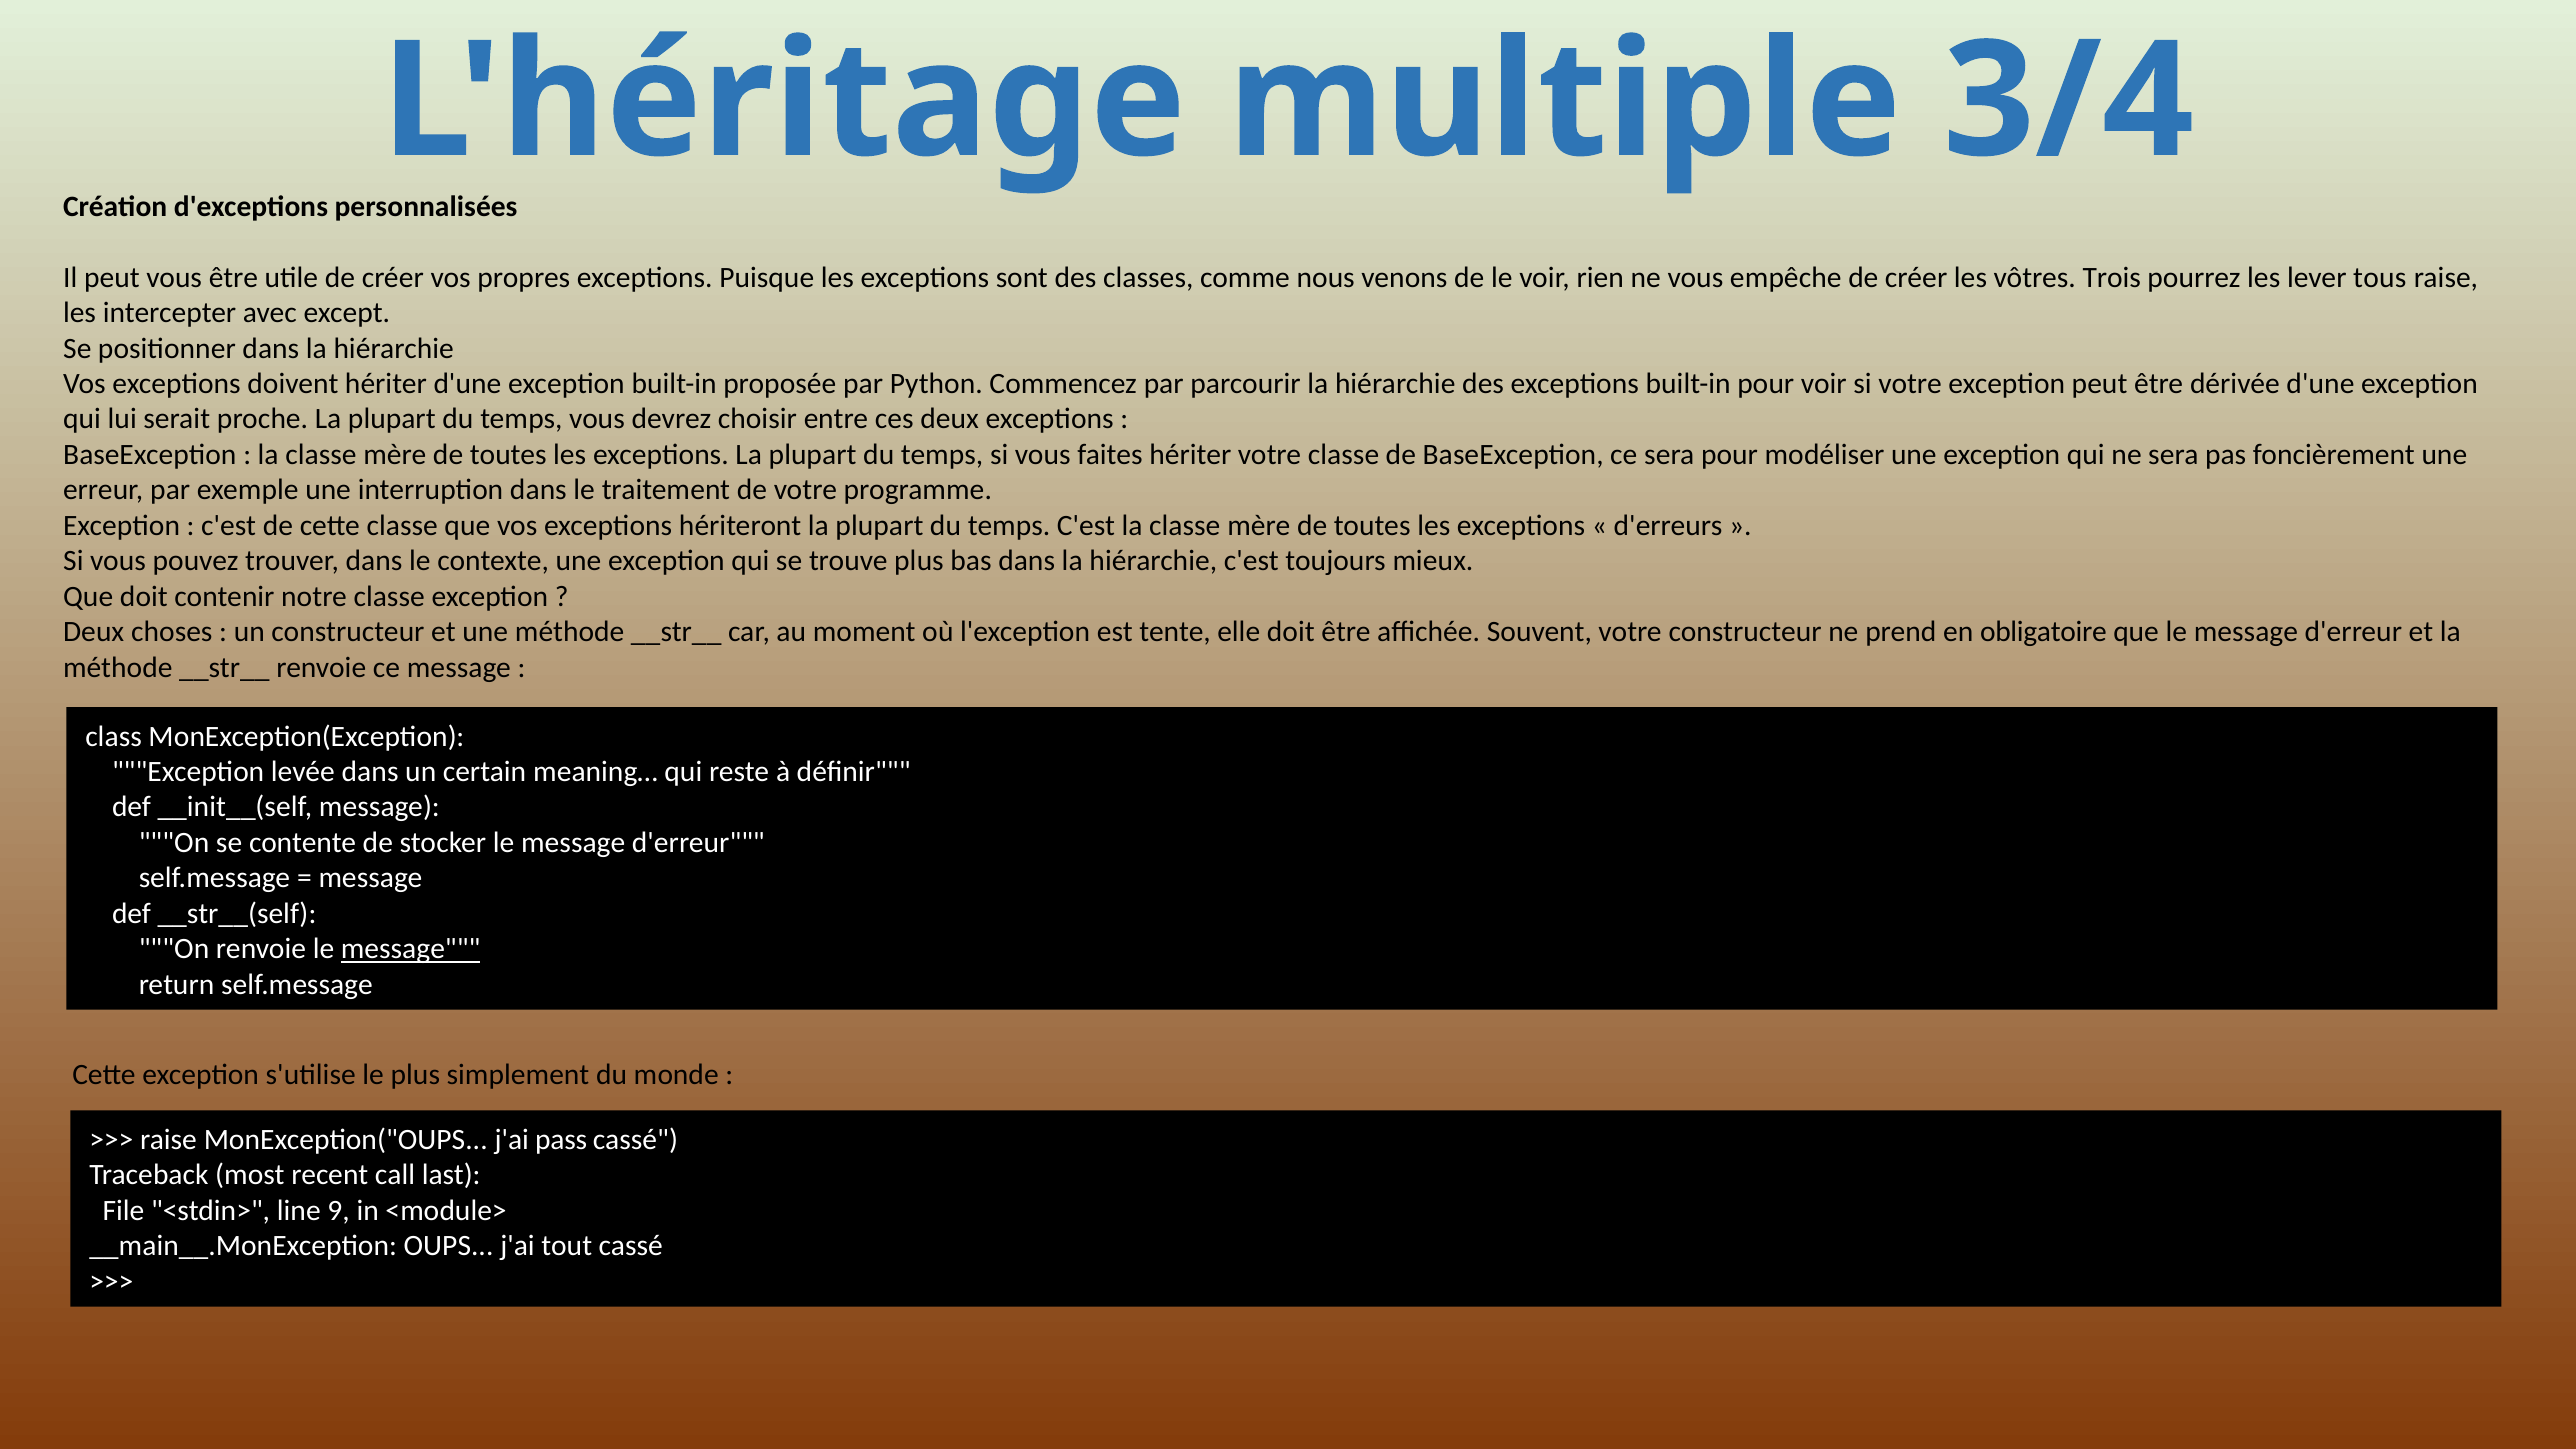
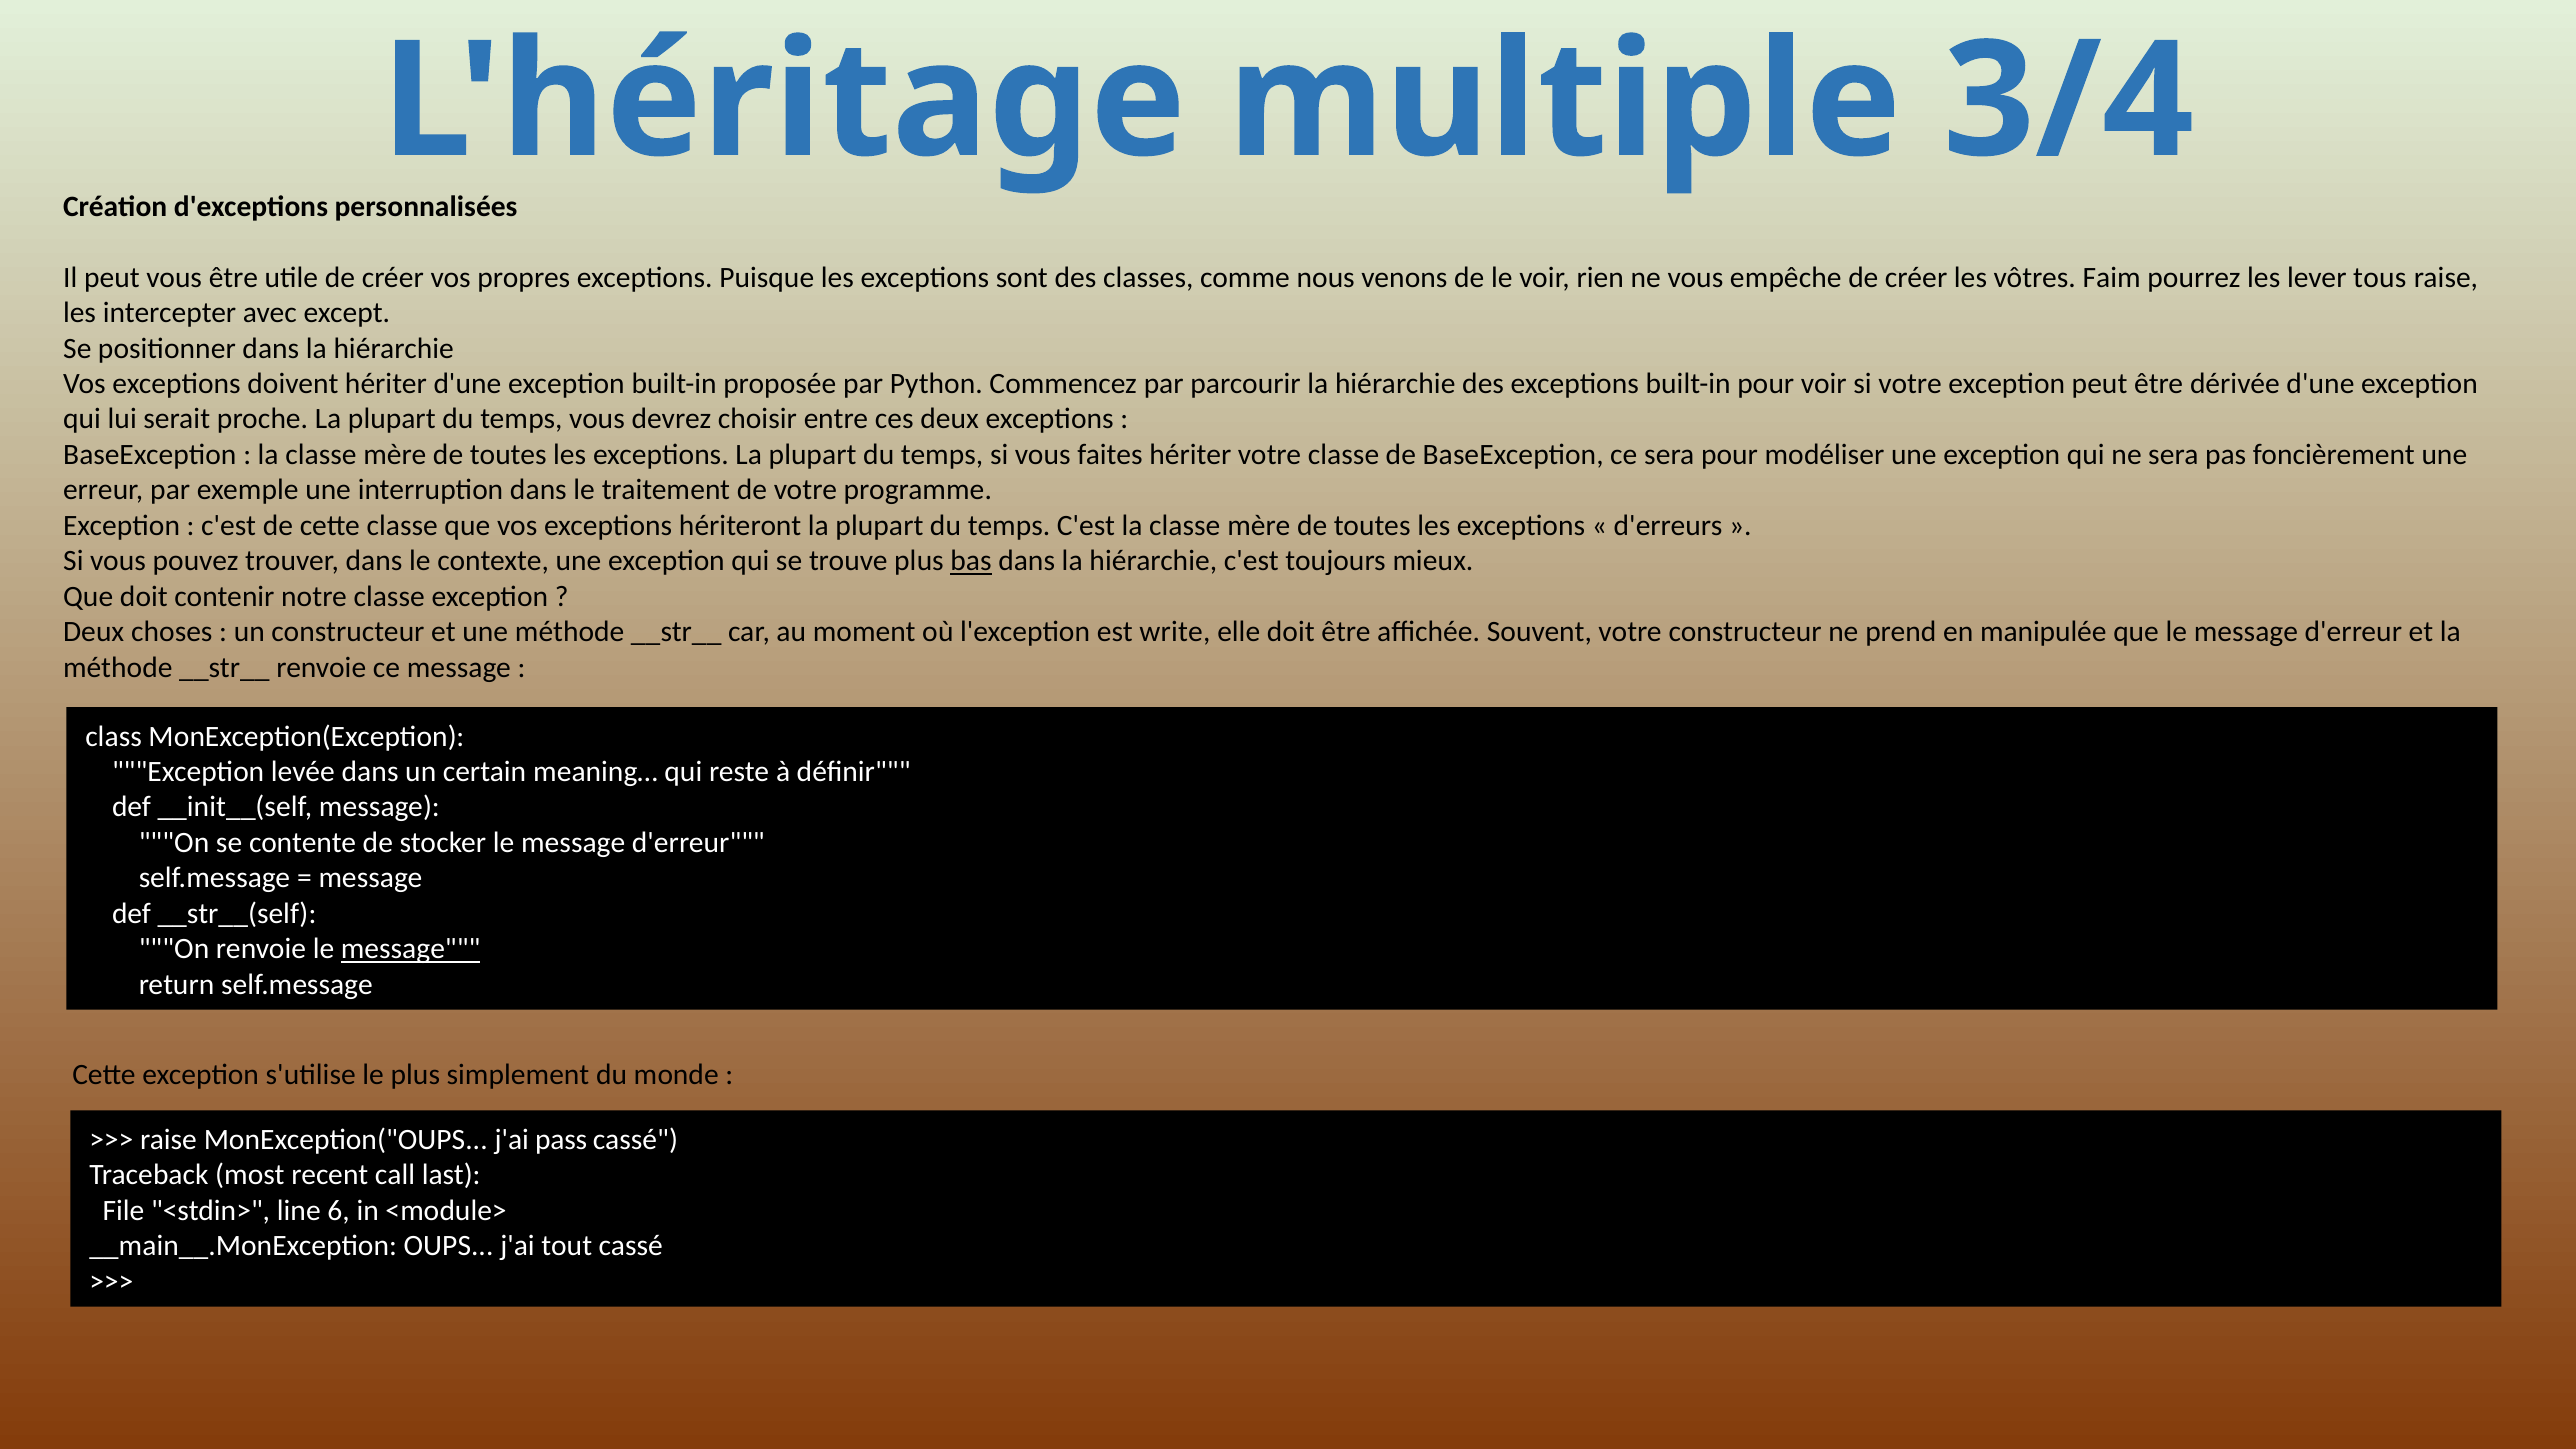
Trois: Trois -> Faim (2112, 277)
bas underline: none -> present (971, 561)
tente: tente -> write (1175, 632)
obligatoire: obligatoire -> manipulée (2043, 632)
9: 9 -> 6 (339, 1211)
